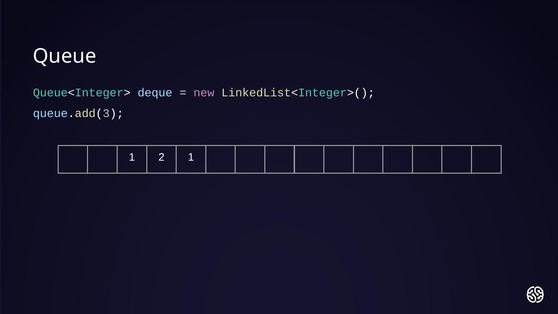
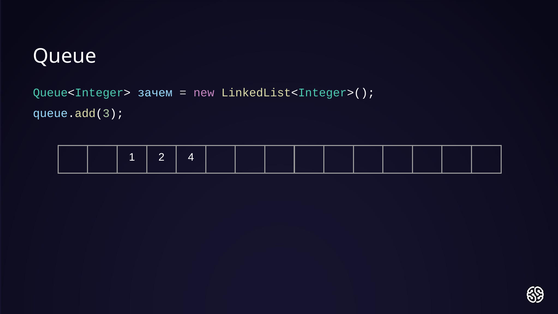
deque: deque -> зачем (155, 93)
2 1: 1 -> 4 (191, 157)
